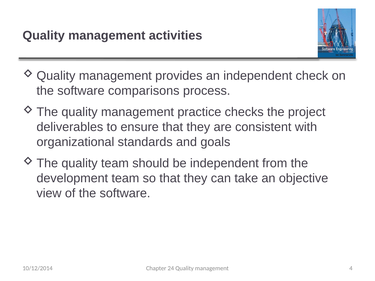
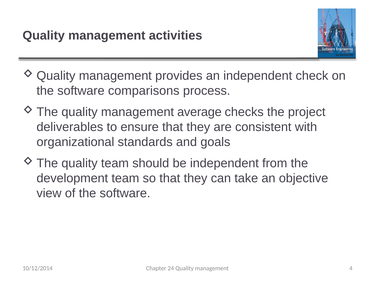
practice: practice -> average (199, 112)
